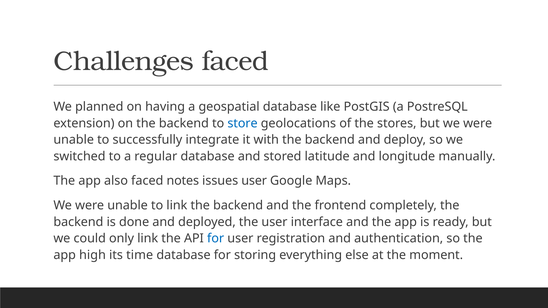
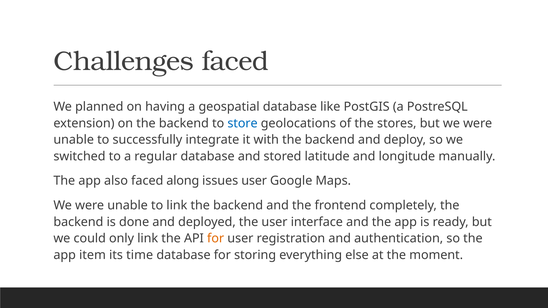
notes: notes -> along (183, 181)
for colour: blue -> orange (216, 239)
high: high -> item (92, 255)
